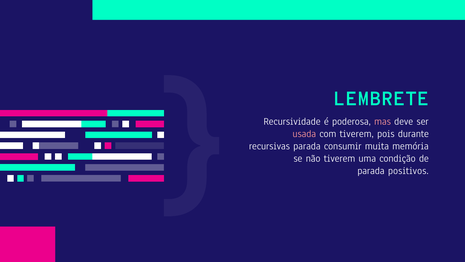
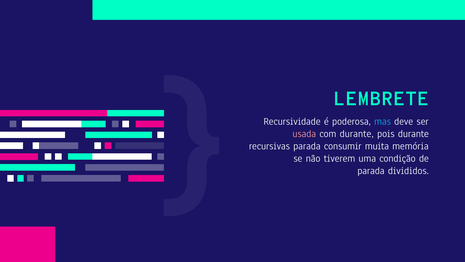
mas colour: pink -> light blue (383, 121)
com tiverem: tiverem -> durante (357, 133)
positivos: positivos -> divididos (408, 171)
